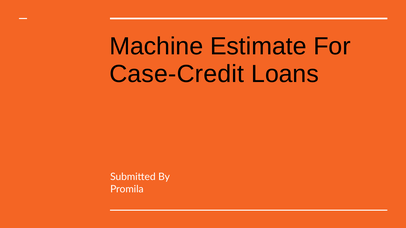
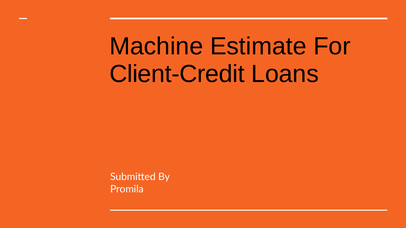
Case-Credit: Case-Credit -> Client-Credit (177, 74)
